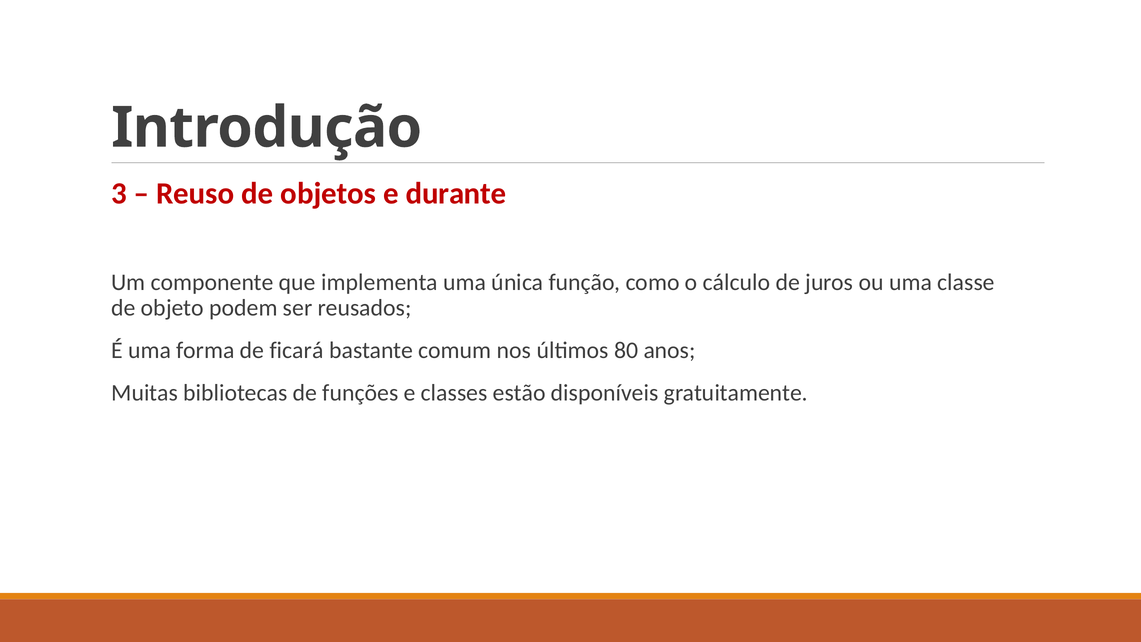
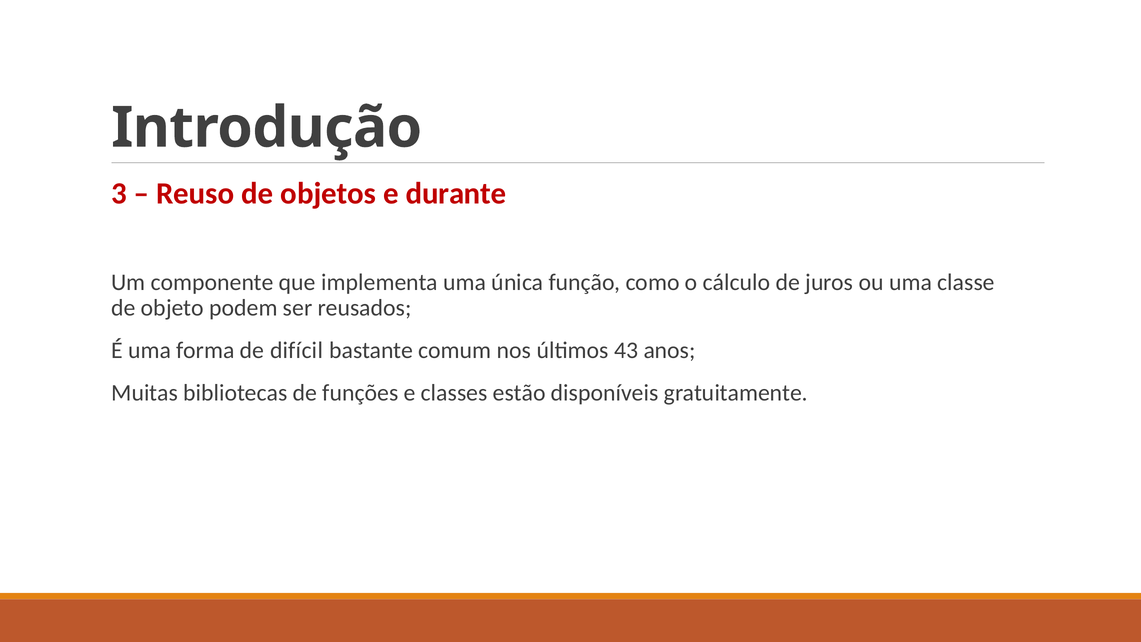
ficará: ficará -> difícil (297, 350)
80: 80 -> 43 (626, 350)
